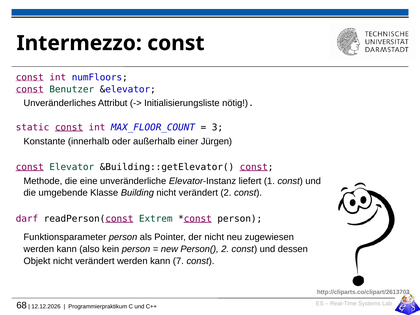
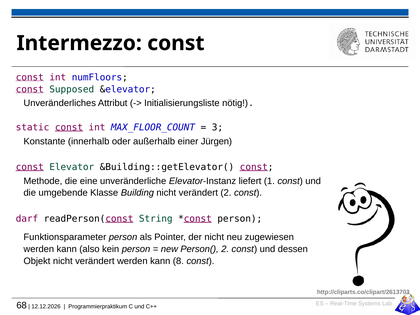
Benutzer: Benutzer -> Supposed (72, 89)
Extrem: Extrem -> String (156, 219)
7: 7 -> 8 (178, 261)
